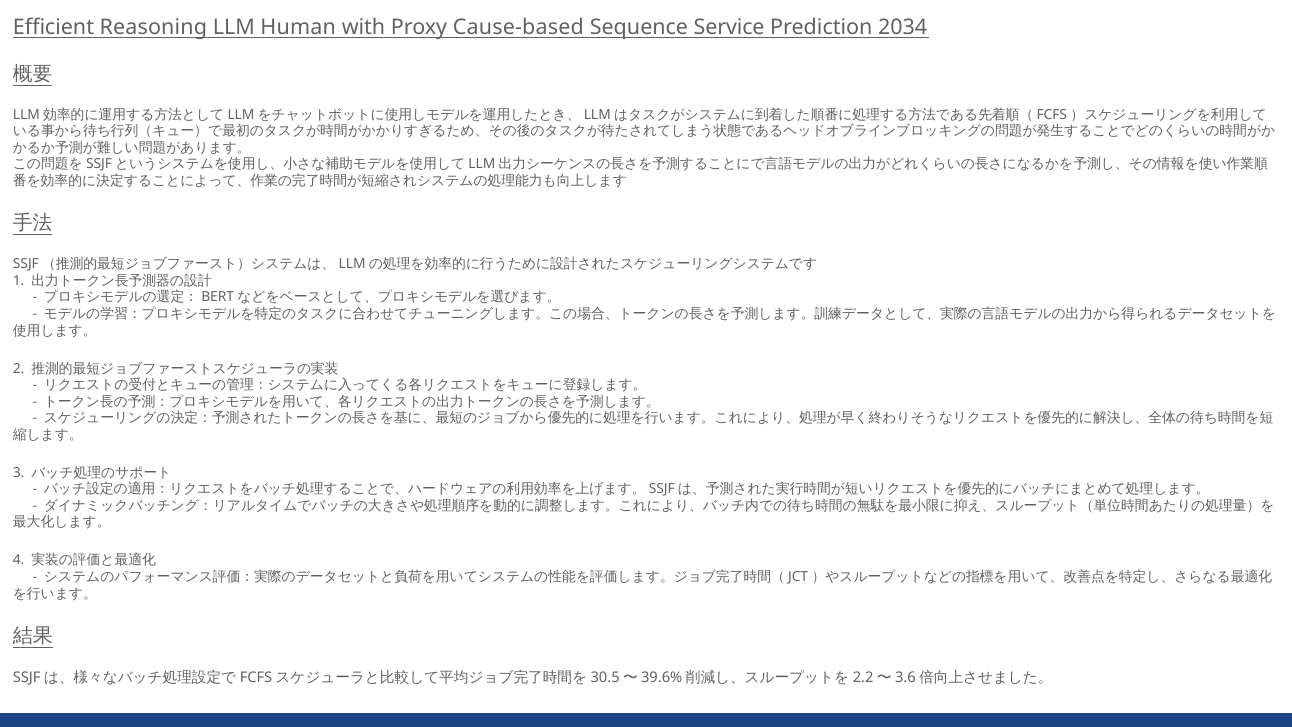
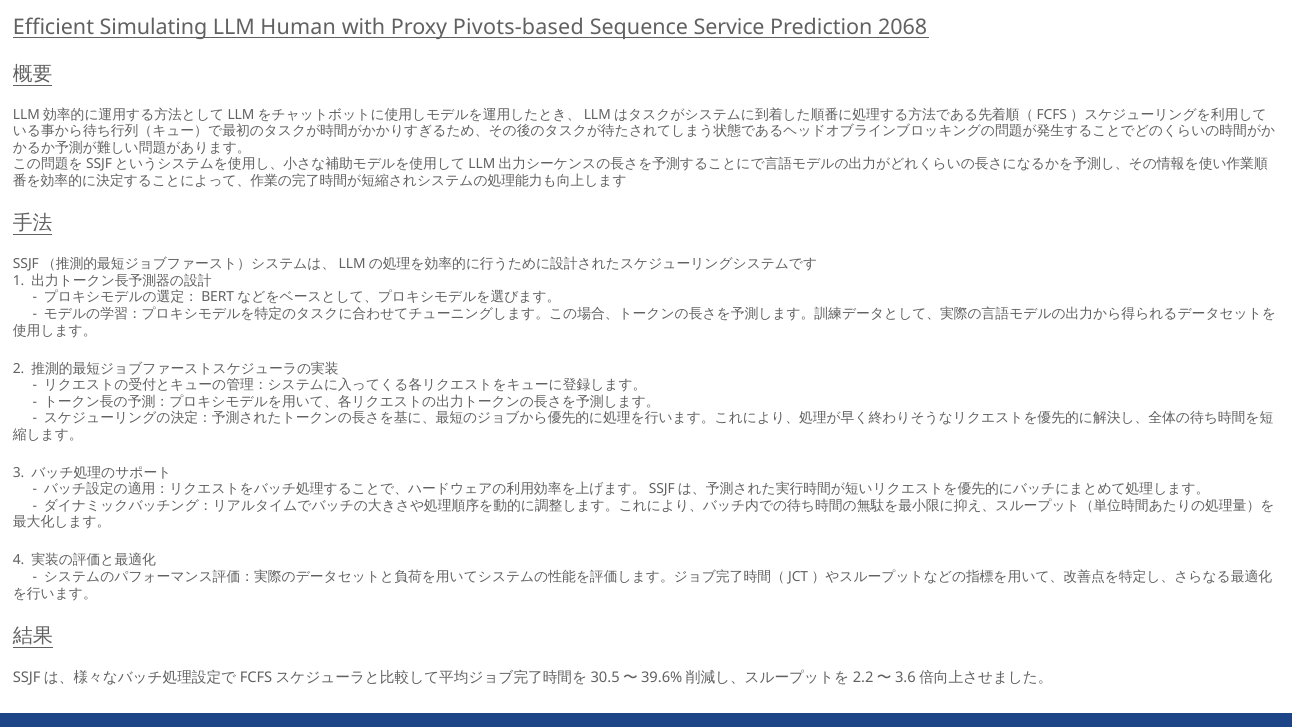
Reasoning: Reasoning -> Simulating (153, 27)
Cause-based: Cause-based -> Pivots-based (518, 27)
2034: 2034 -> 2068 (903, 27)
